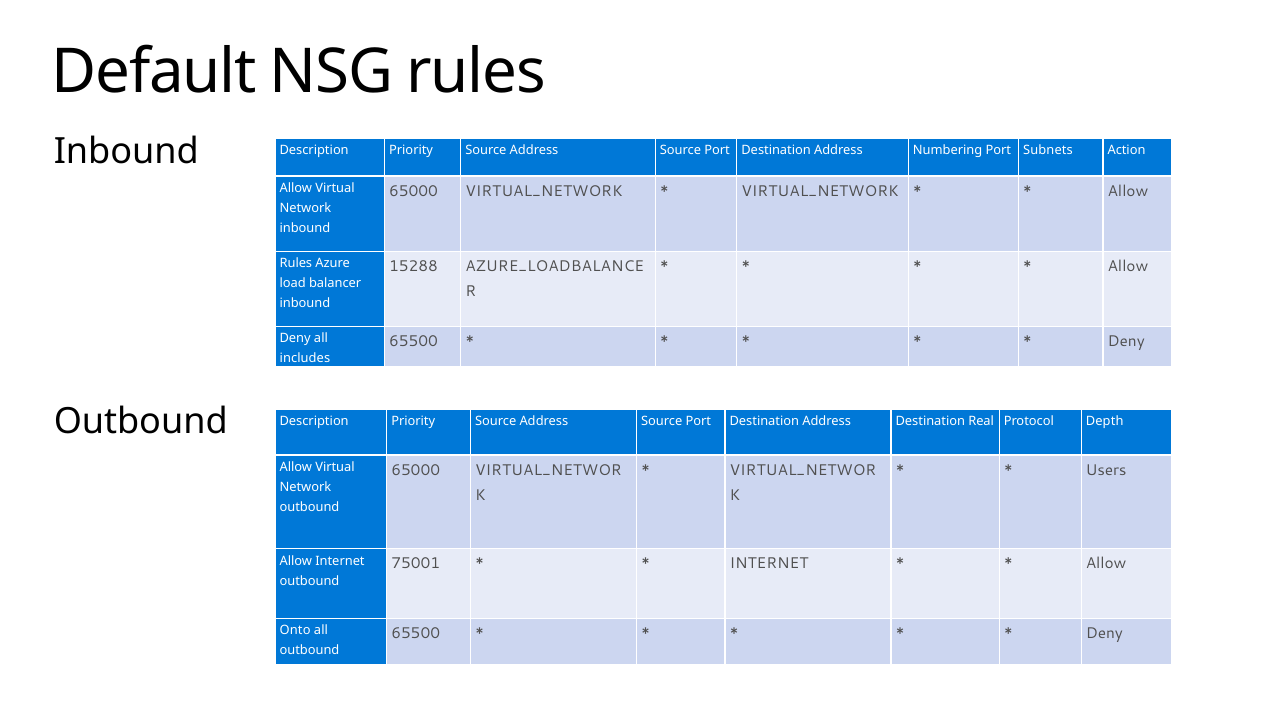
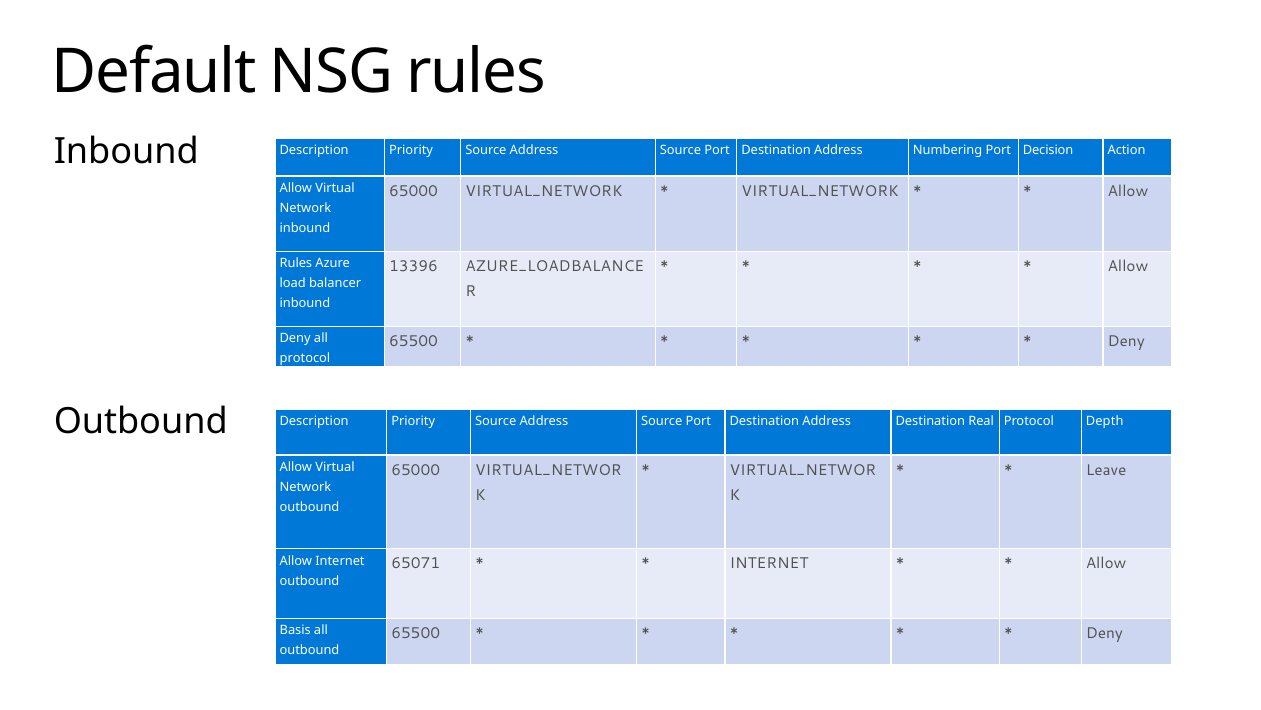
Subnets: Subnets -> Decision (1048, 150)
15288: 15288 -> 13396 (414, 266)
includes: includes -> protocol (305, 358)
Users: Users -> Leave (1106, 469)
75001: 75001 -> 65071 (416, 563)
Onto: Onto -> Basis (295, 630)
